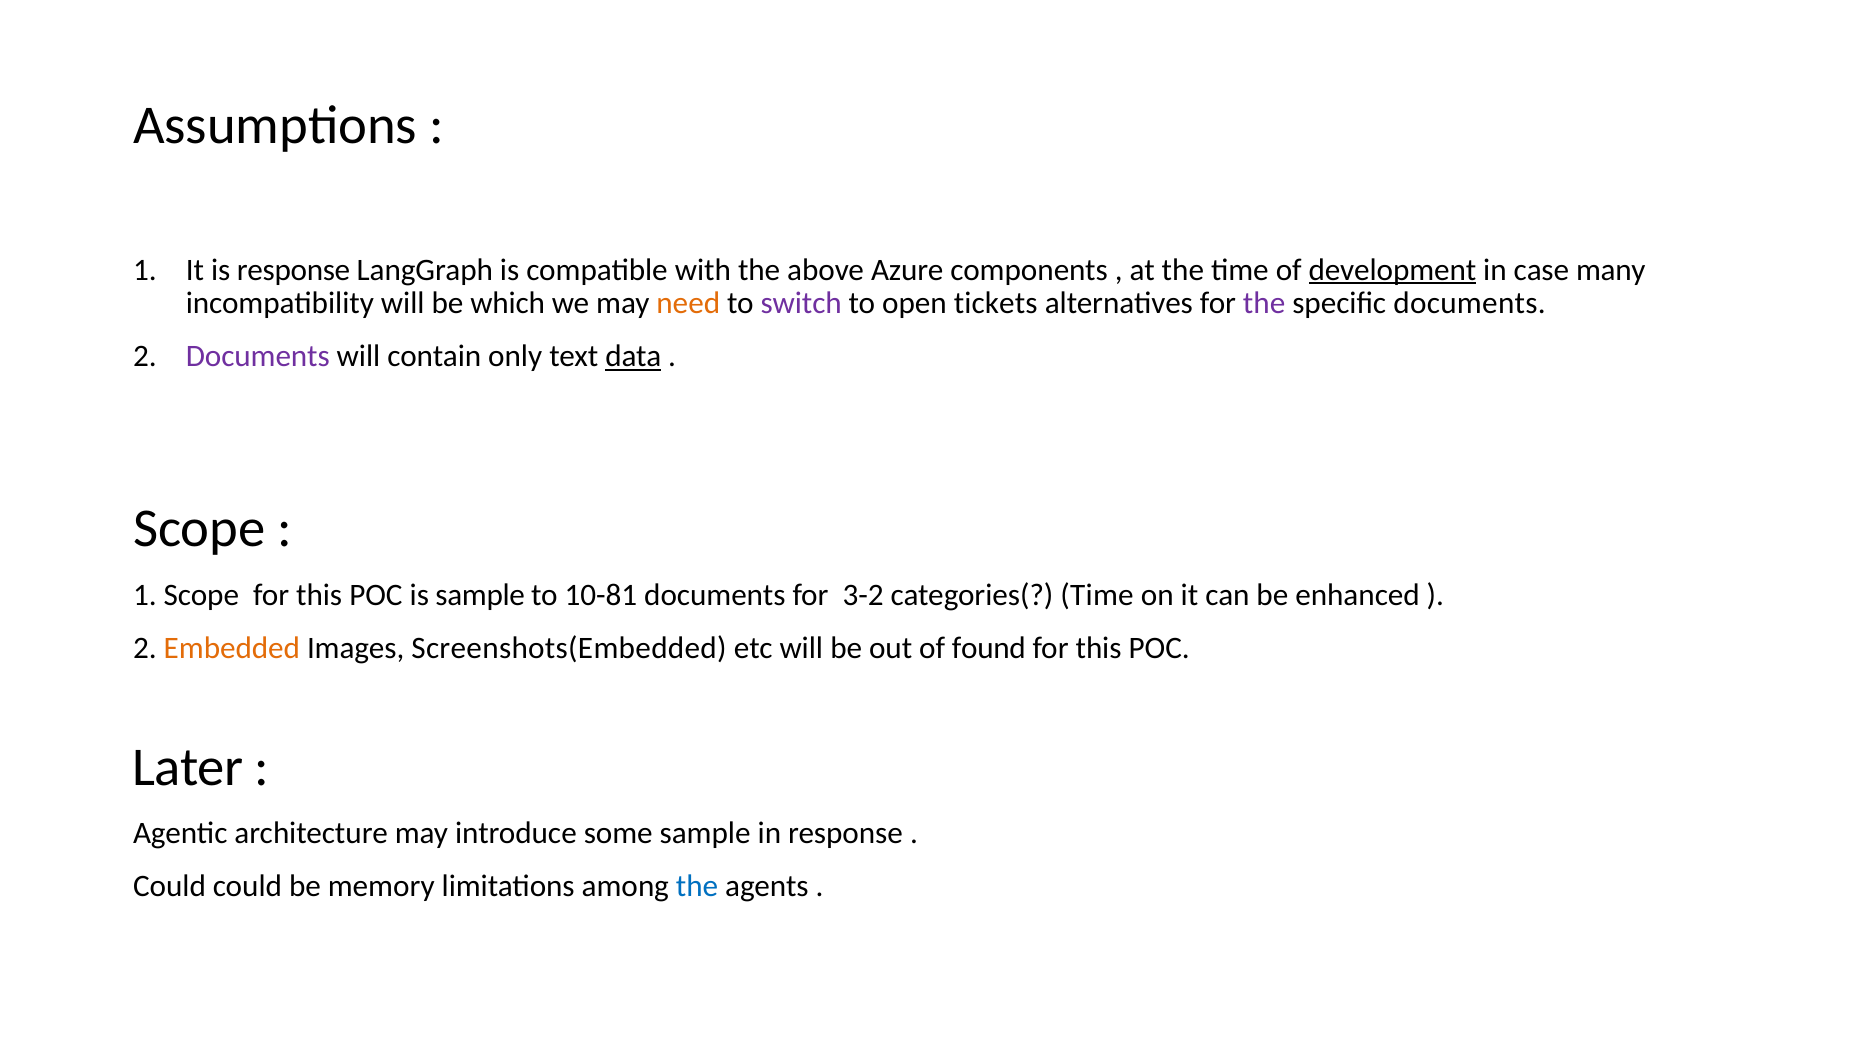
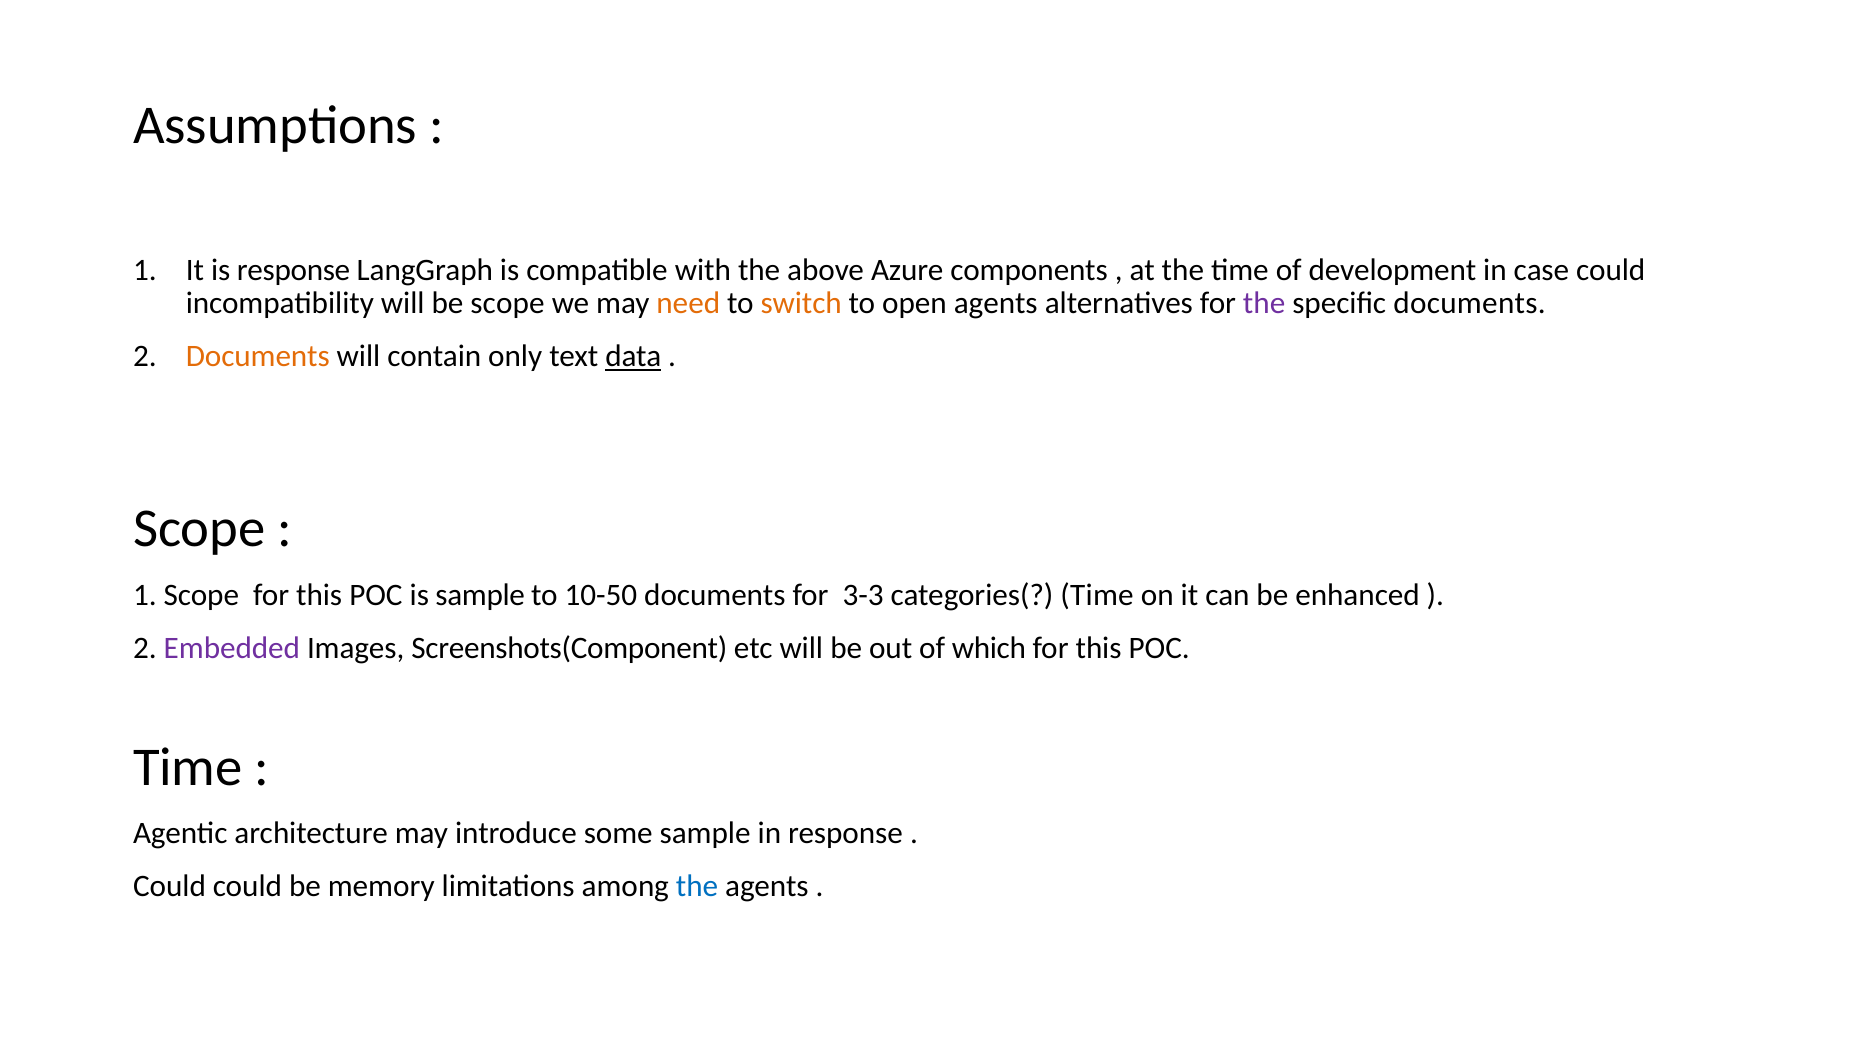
development underline: present -> none (1392, 270)
case many: many -> could (1611, 270)
be which: which -> scope (508, 303)
switch colour: purple -> orange (801, 303)
open tickets: tickets -> agents (996, 303)
Documents colour: purple -> orange (258, 357)
10-81: 10-81 -> 10-50 (601, 595)
3-2: 3-2 -> 3-3 (863, 595)
Embedded colour: orange -> purple (232, 648)
Screenshots(Embedded: Screenshots(Embedded -> Screenshots(Component (569, 648)
found: found -> which (989, 648)
Later: Later -> Time (188, 767)
